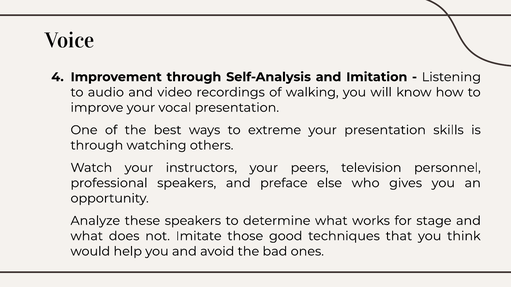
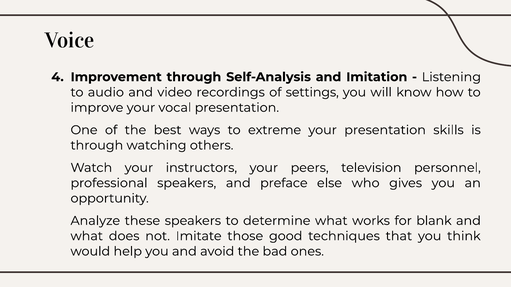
walking: walking -> settings (312, 92)
stage: stage -> blank (434, 221)
